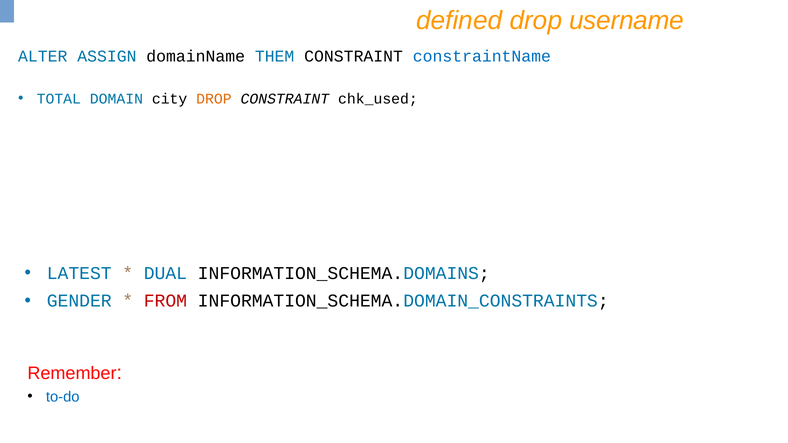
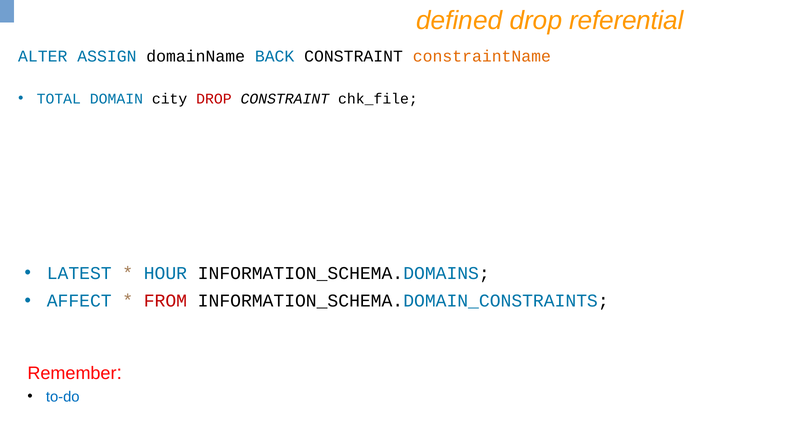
username: username -> referential (626, 21)
THEM: THEM -> BACK (275, 56)
constraintName colour: blue -> orange (482, 56)
DROP colour: orange -> red (214, 99)
chk_used: chk_used -> chk_file (378, 99)
DUAL: DUAL -> HOUR (165, 274)
GENDER: GENDER -> AFFECT (79, 301)
